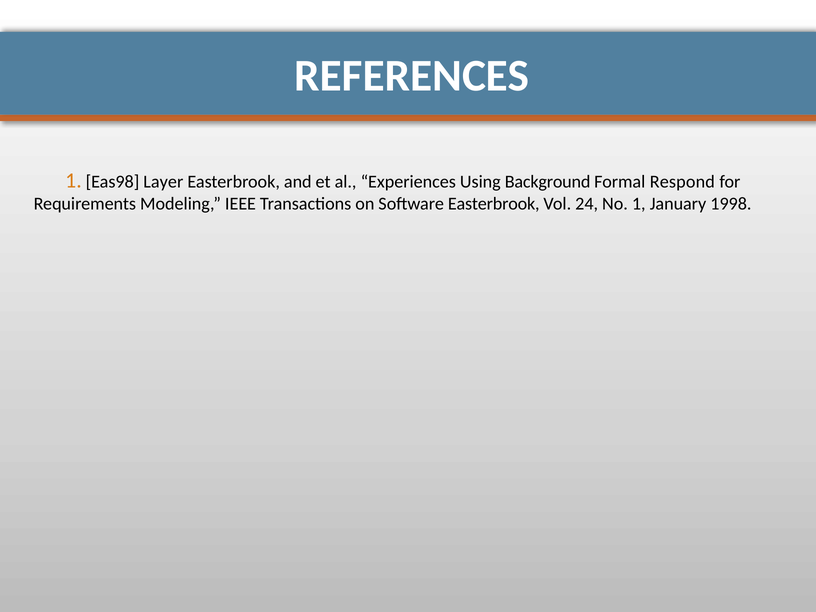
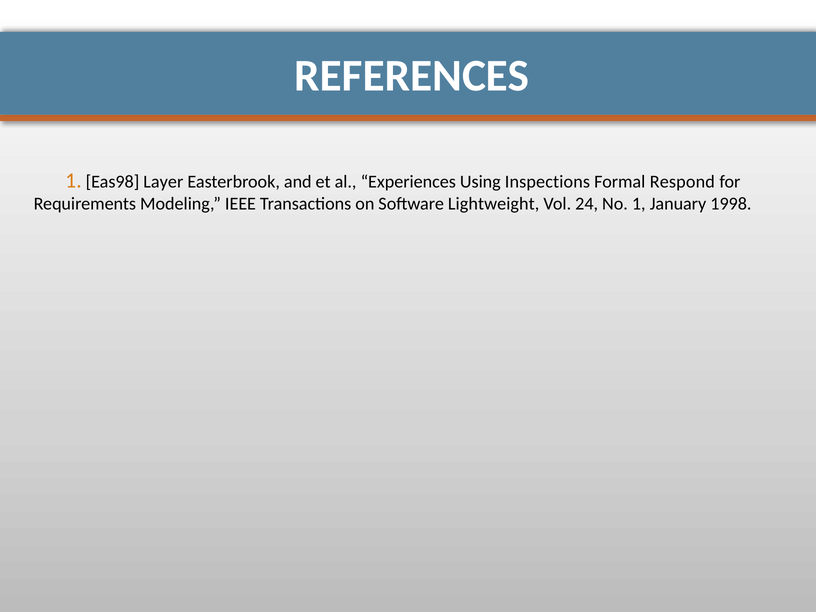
Background: Background -> Inspections (547, 182)
Software Easterbrook: Easterbrook -> Lightweight (494, 204)
